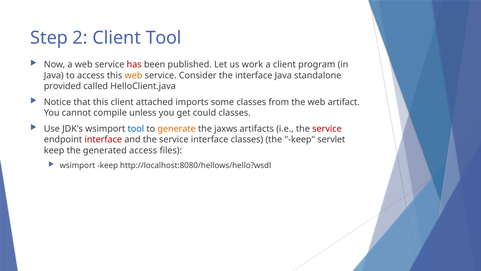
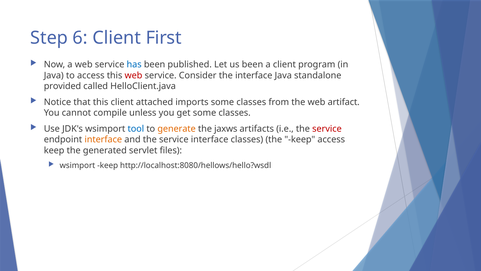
2: 2 -> 6 (80, 38)
Client Tool: Tool -> First (164, 38)
has colour: red -> blue (134, 64)
us work: work -> been (252, 64)
web colour: orange -> red (134, 75)
get could: could -> some (205, 113)
interface colour: red -> orange (103, 139)
keep servlet: servlet -> access (331, 139)
generated access: access -> servlet (143, 150)
